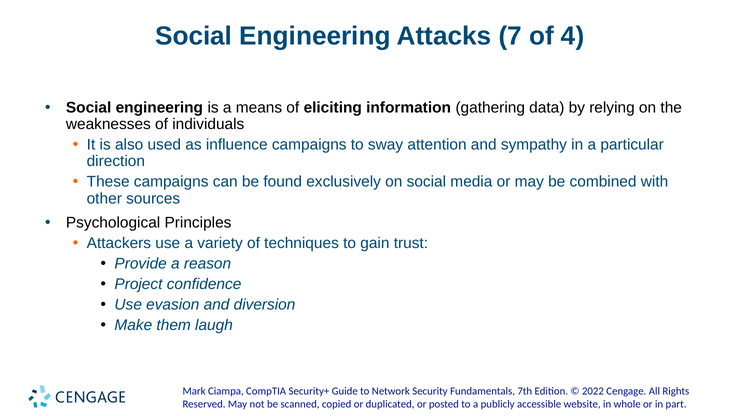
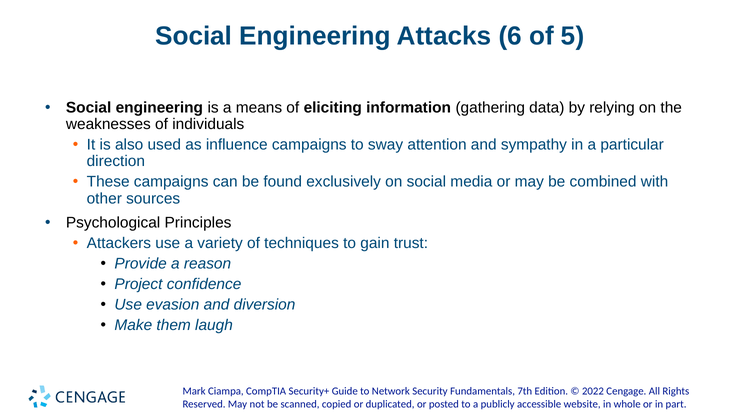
7: 7 -> 6 (510, 36)
4: 4 -> 5 (573, 36)
